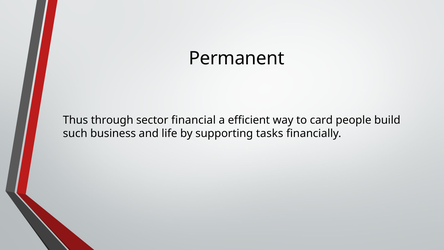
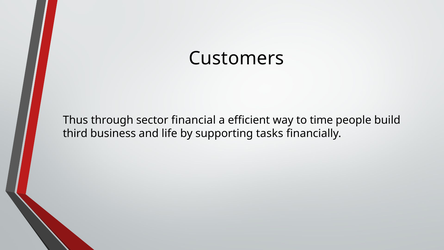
Permanent: Permanent -> Customers (236, 58)
card: card -> time (321, 120)
such: such -> third (75, 133)
